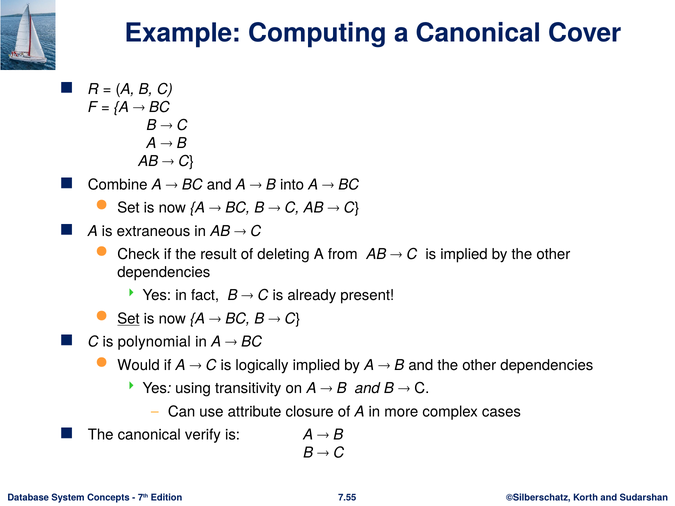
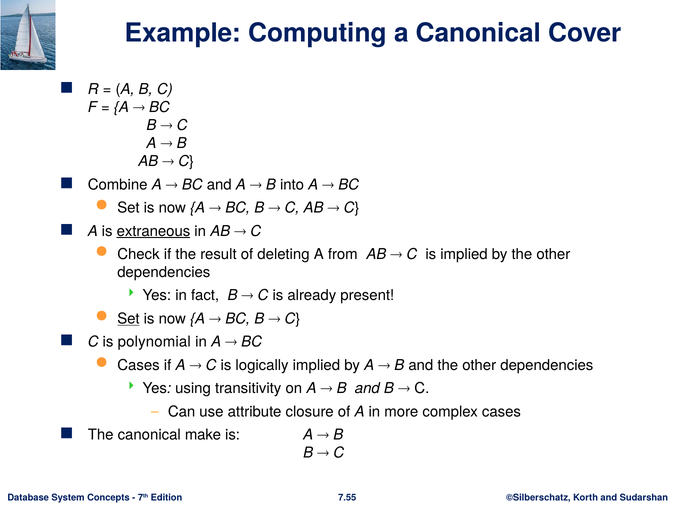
extraneous underline: none -> present (153, 231)
Would: Would -> Cases (139, 365)
verify: verify -> make (203, 435)
